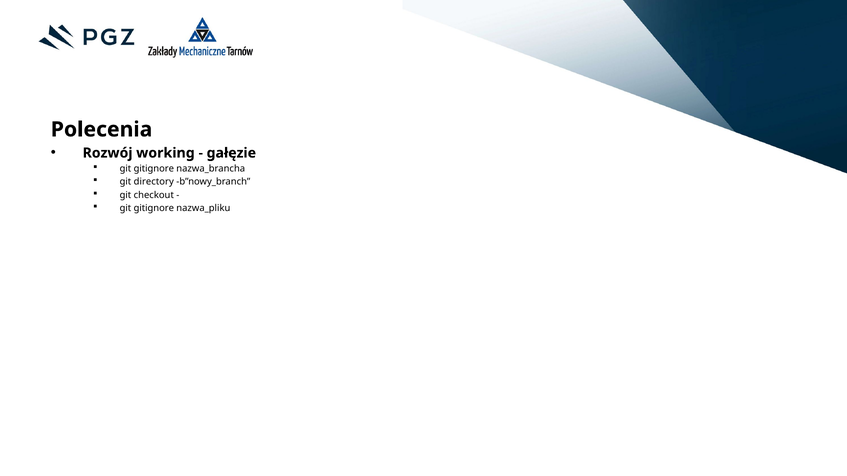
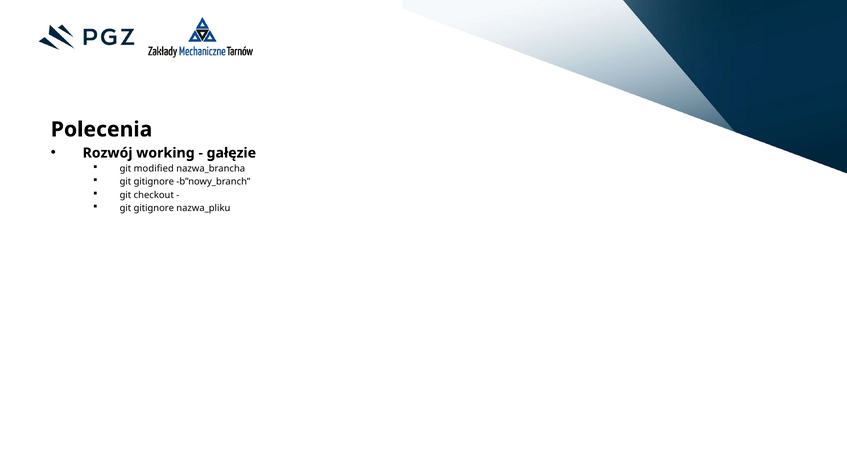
gitignore: gitignore -> modified (154, 169)
directory: directory -> gitignore (154, 182)
